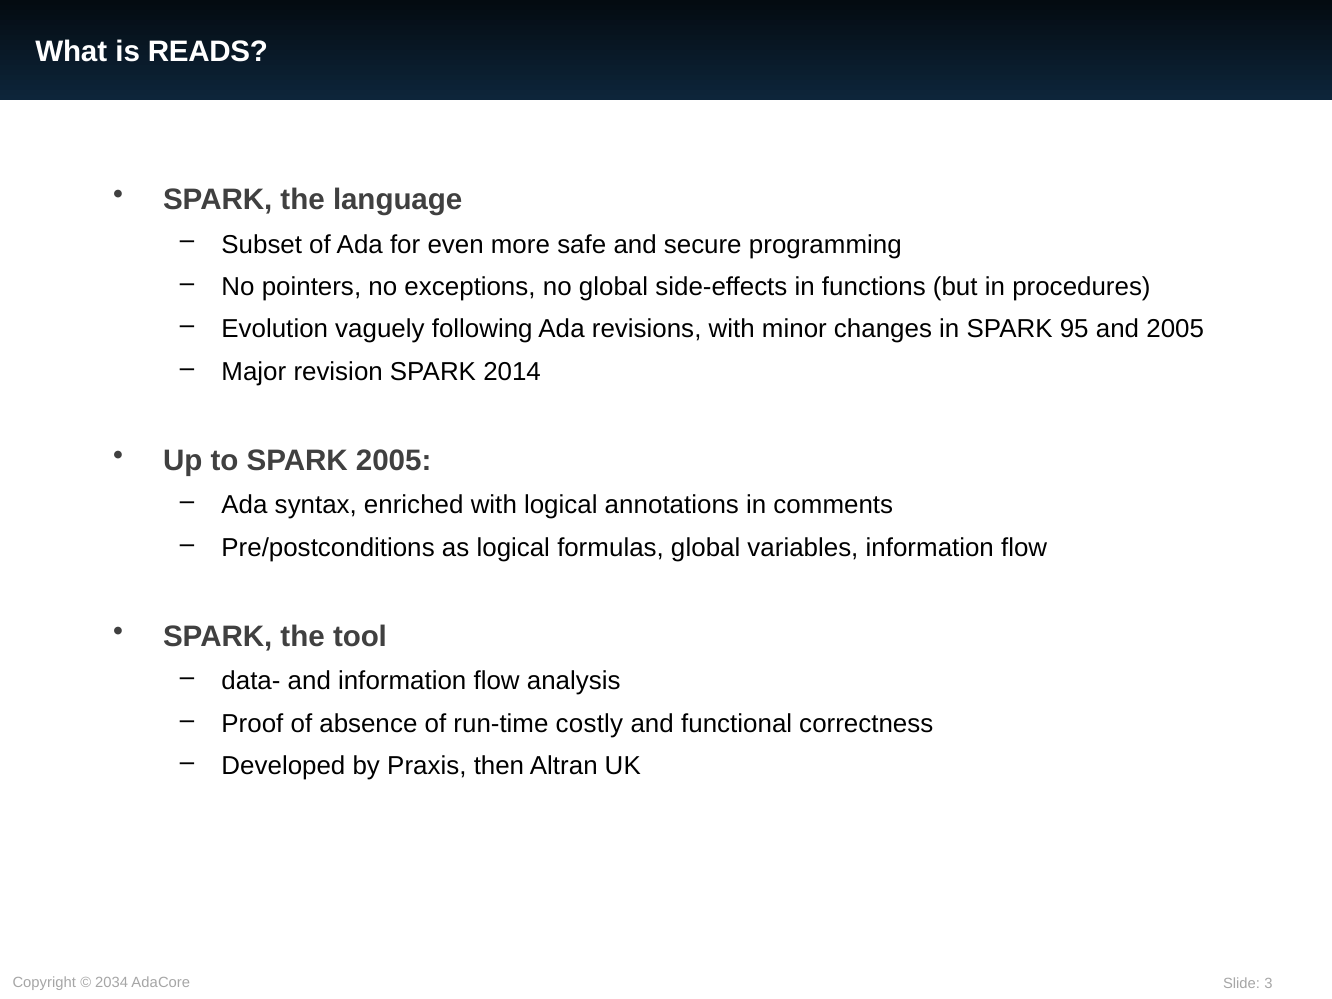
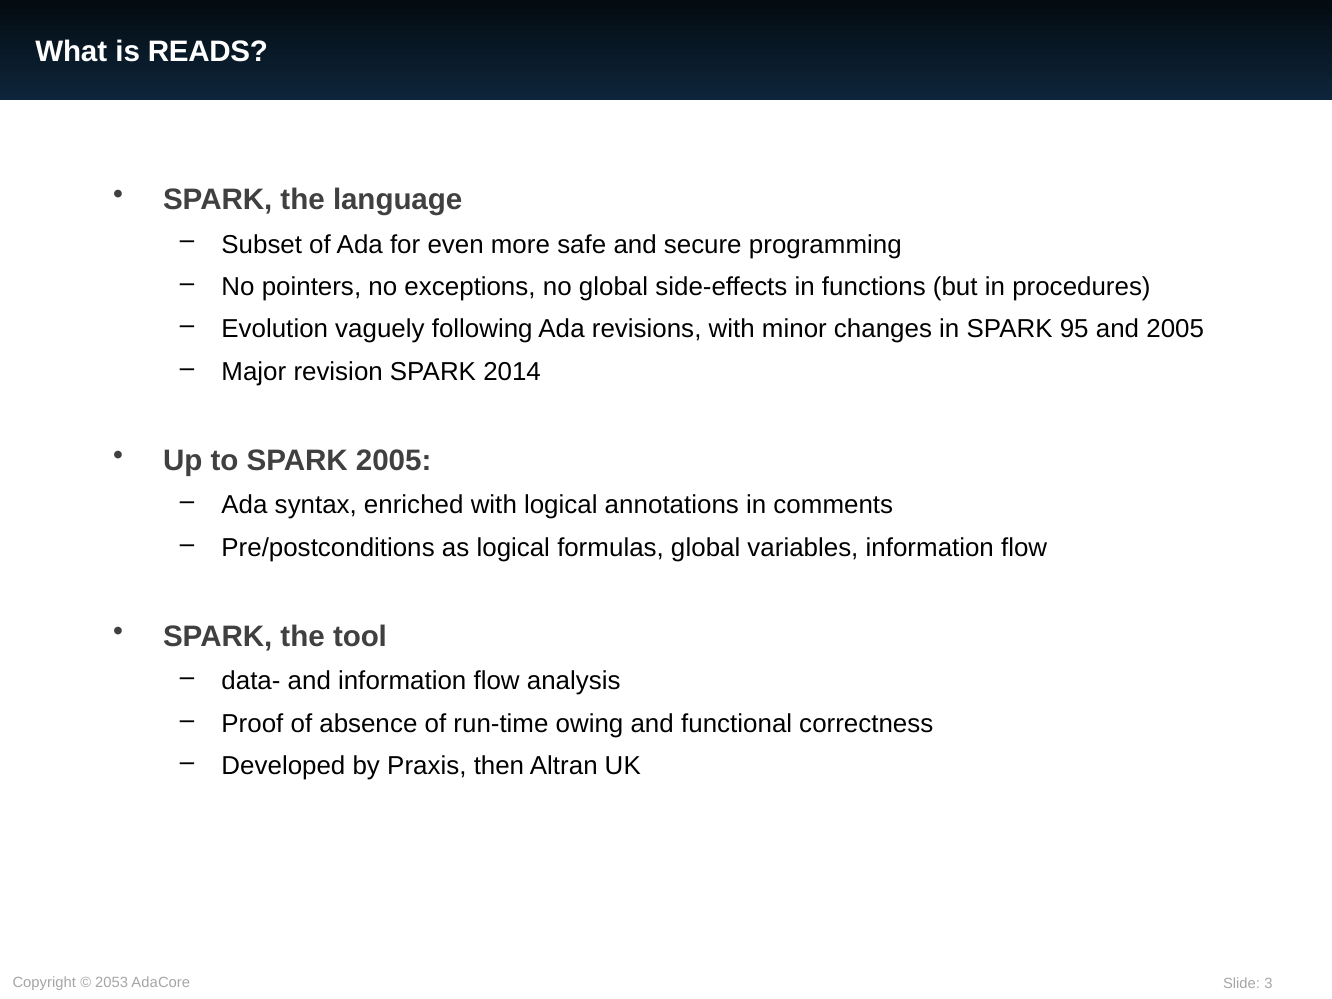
costly: costly -> owing (590, 724)
2034: 2034 -> 2053 (112, 983)
